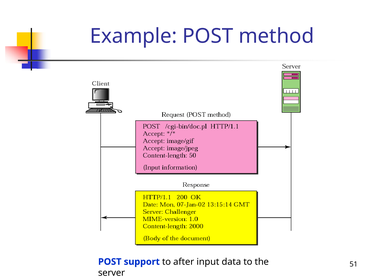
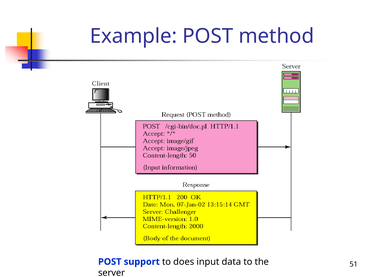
after: after -> does (184, 262)
